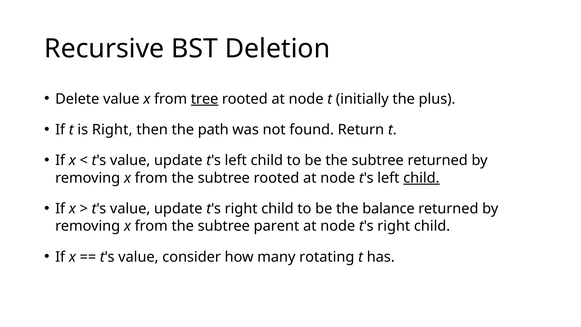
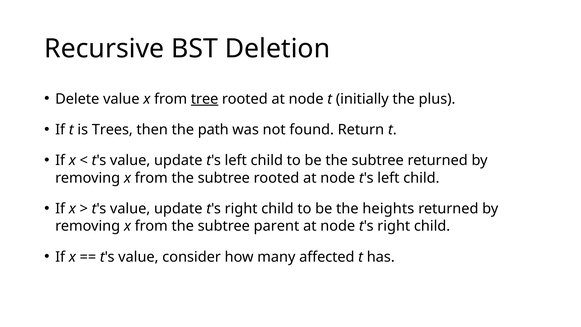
is Right: Right -> Trees (112, 130)
child underline: present -> none (421, 178)
balance: balance -> heights (388, 209)
rotating: rotating -> affected (327, 257)
